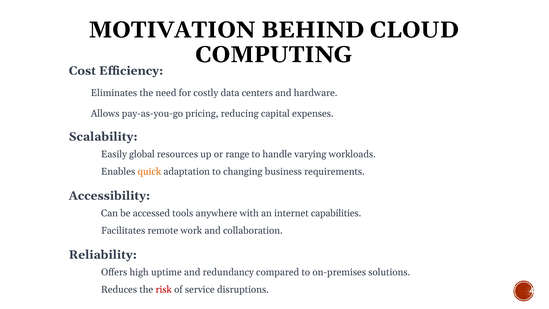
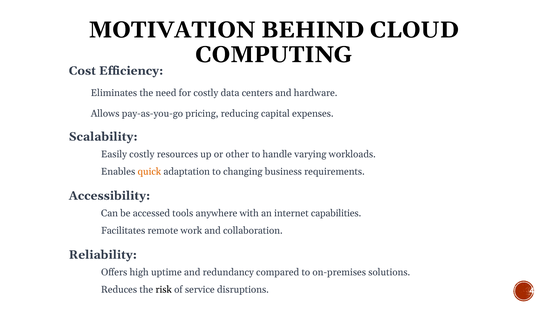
Easily global: global -> costly (142, 154)
range: range -> other (237, 154)
risk colour: red -> black (164, 290)
